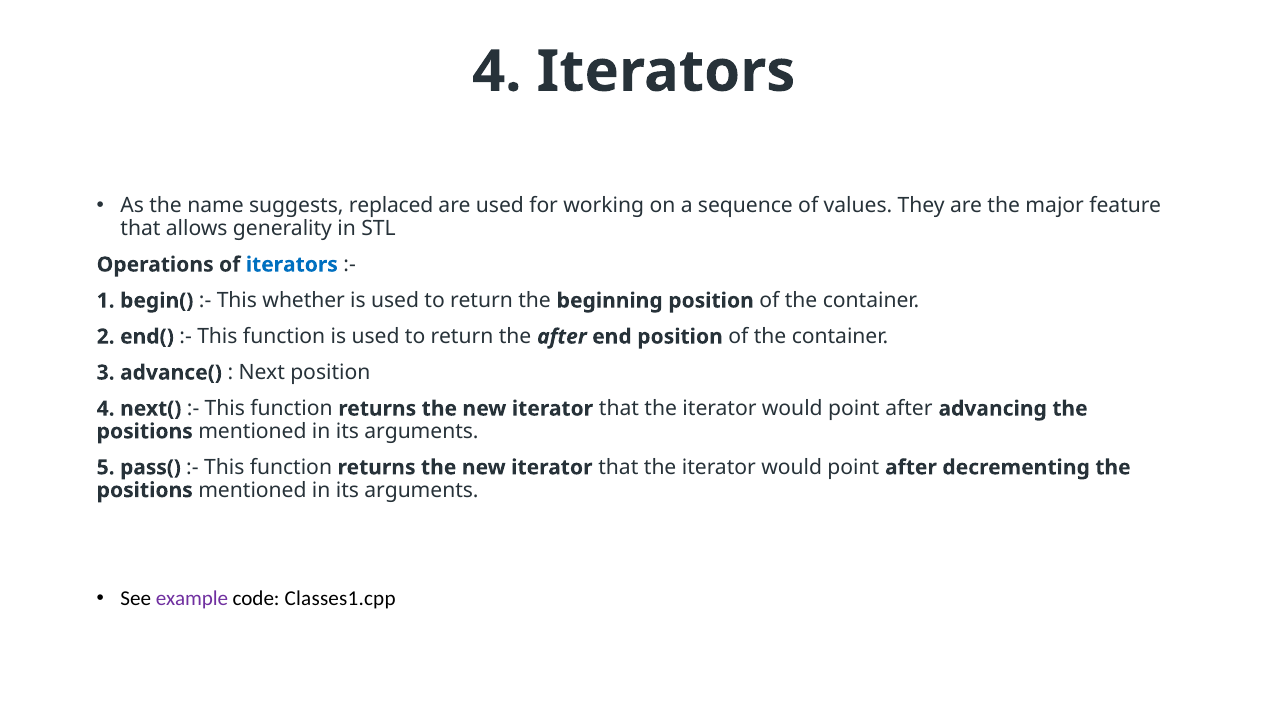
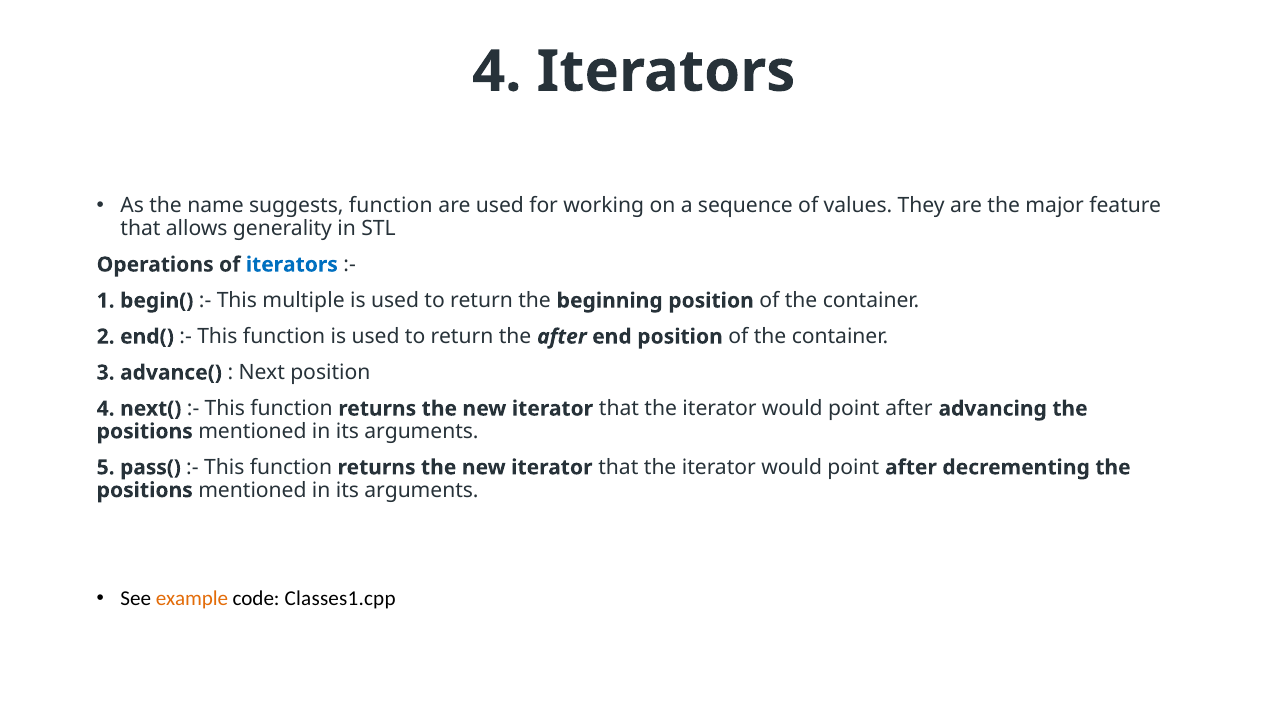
suggests replaced: replaced -> function (391, 206)
whether: whether -> multiple (304, 301)
example colour: purple -> orange (192, 598)
